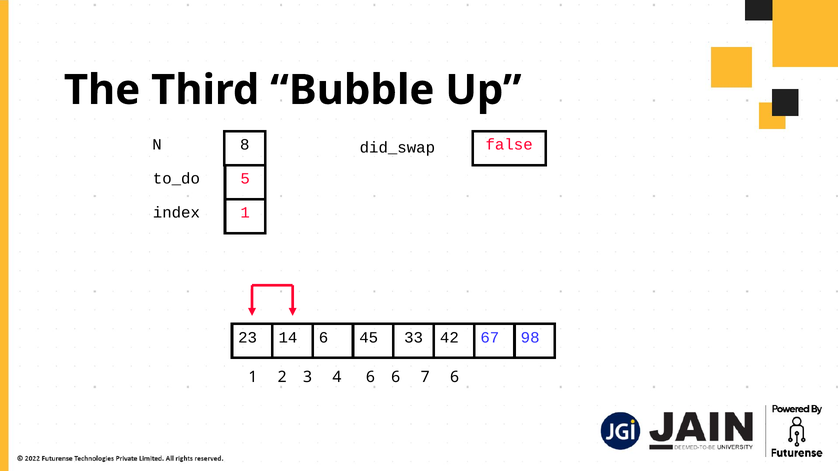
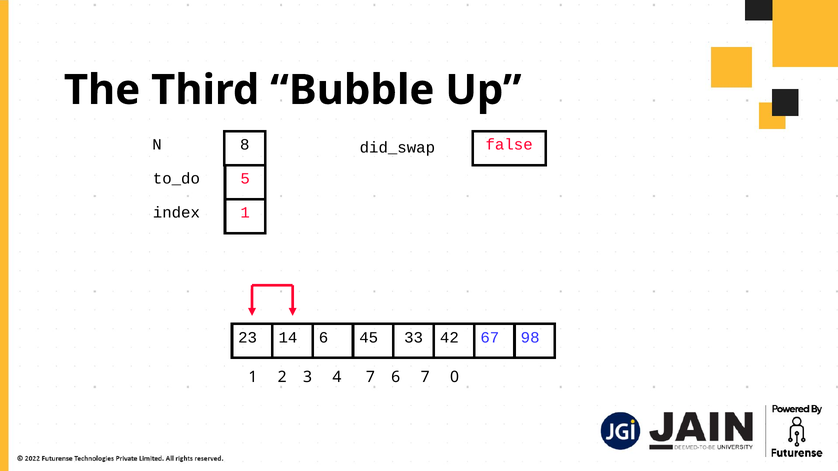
4 6: 6 -> 7 (370, 377)
7 6: 6 -> 0 (455, 377)
